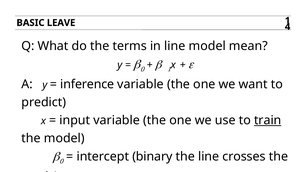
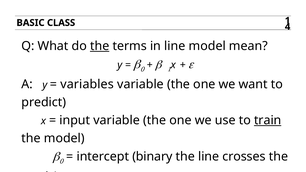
LEAVE: LEAVE -> CLASS (61, 23)
the underline: none -> present (100, 46)
inference: inference -> variables (87, 84)
